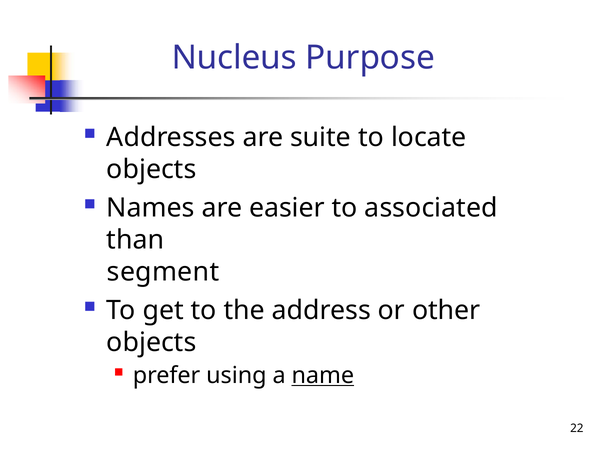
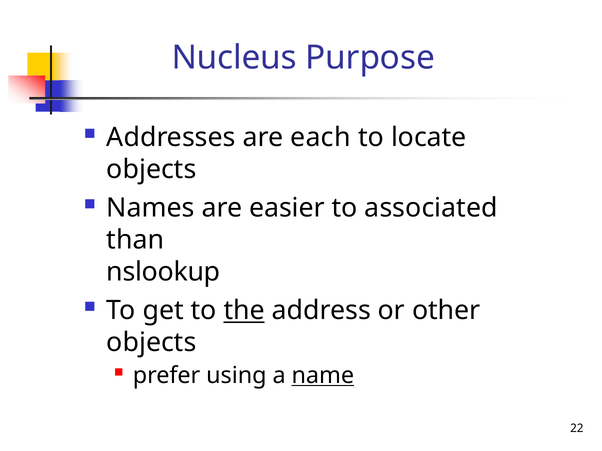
suite: suite -> each (320, 137)
segment: segment -> nslookup (163, 272)
the underline: none -> present (244, 311)
